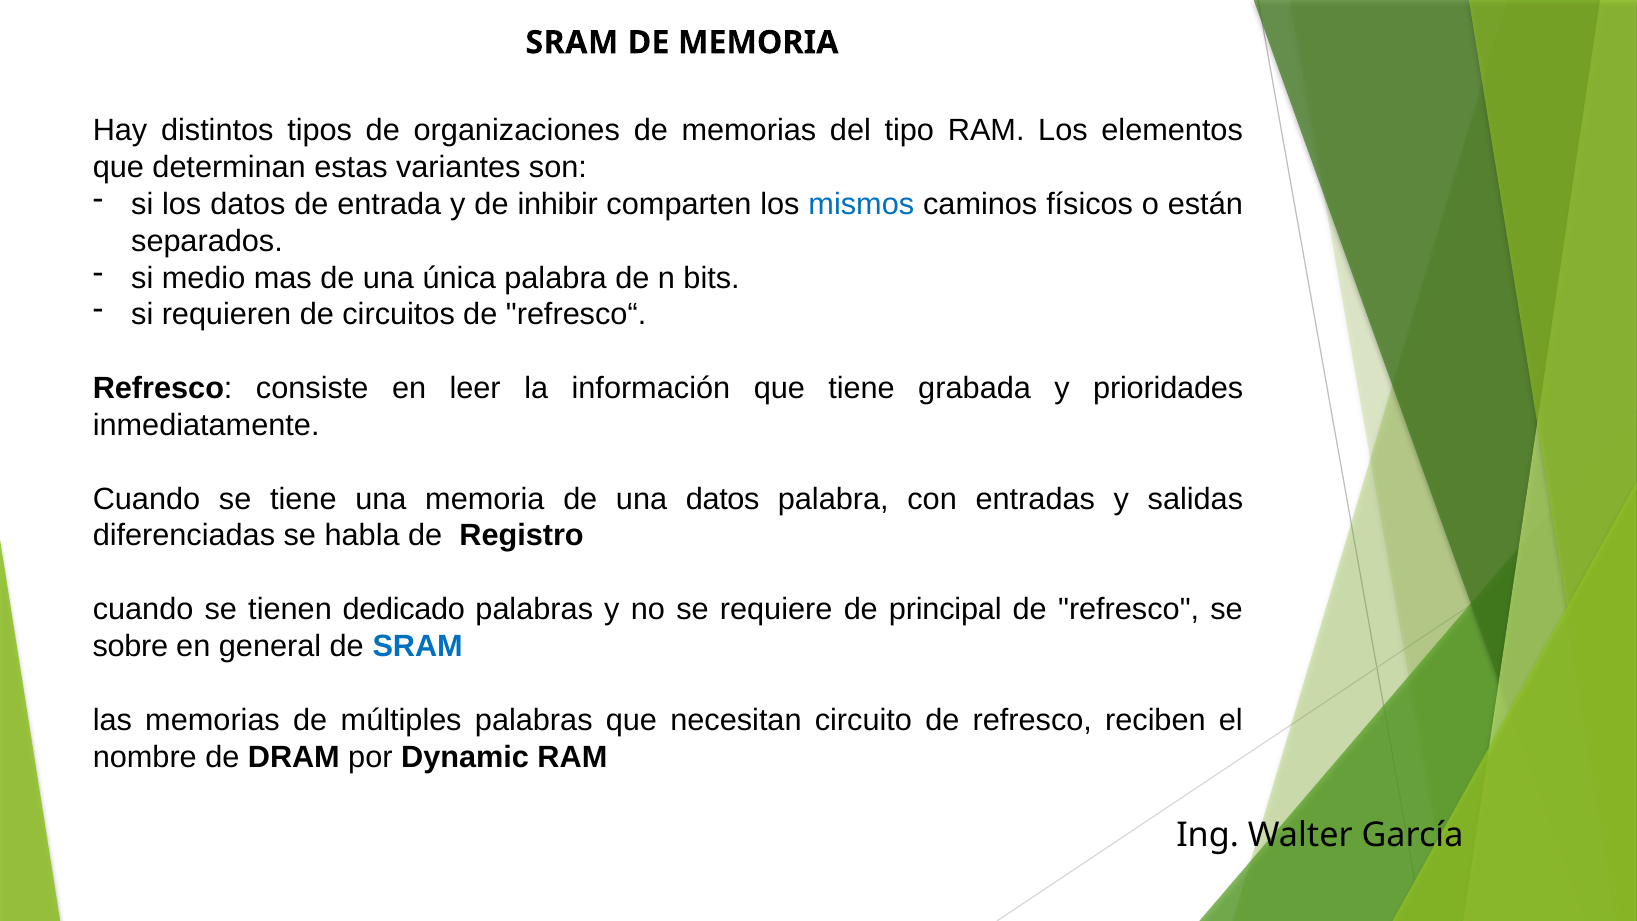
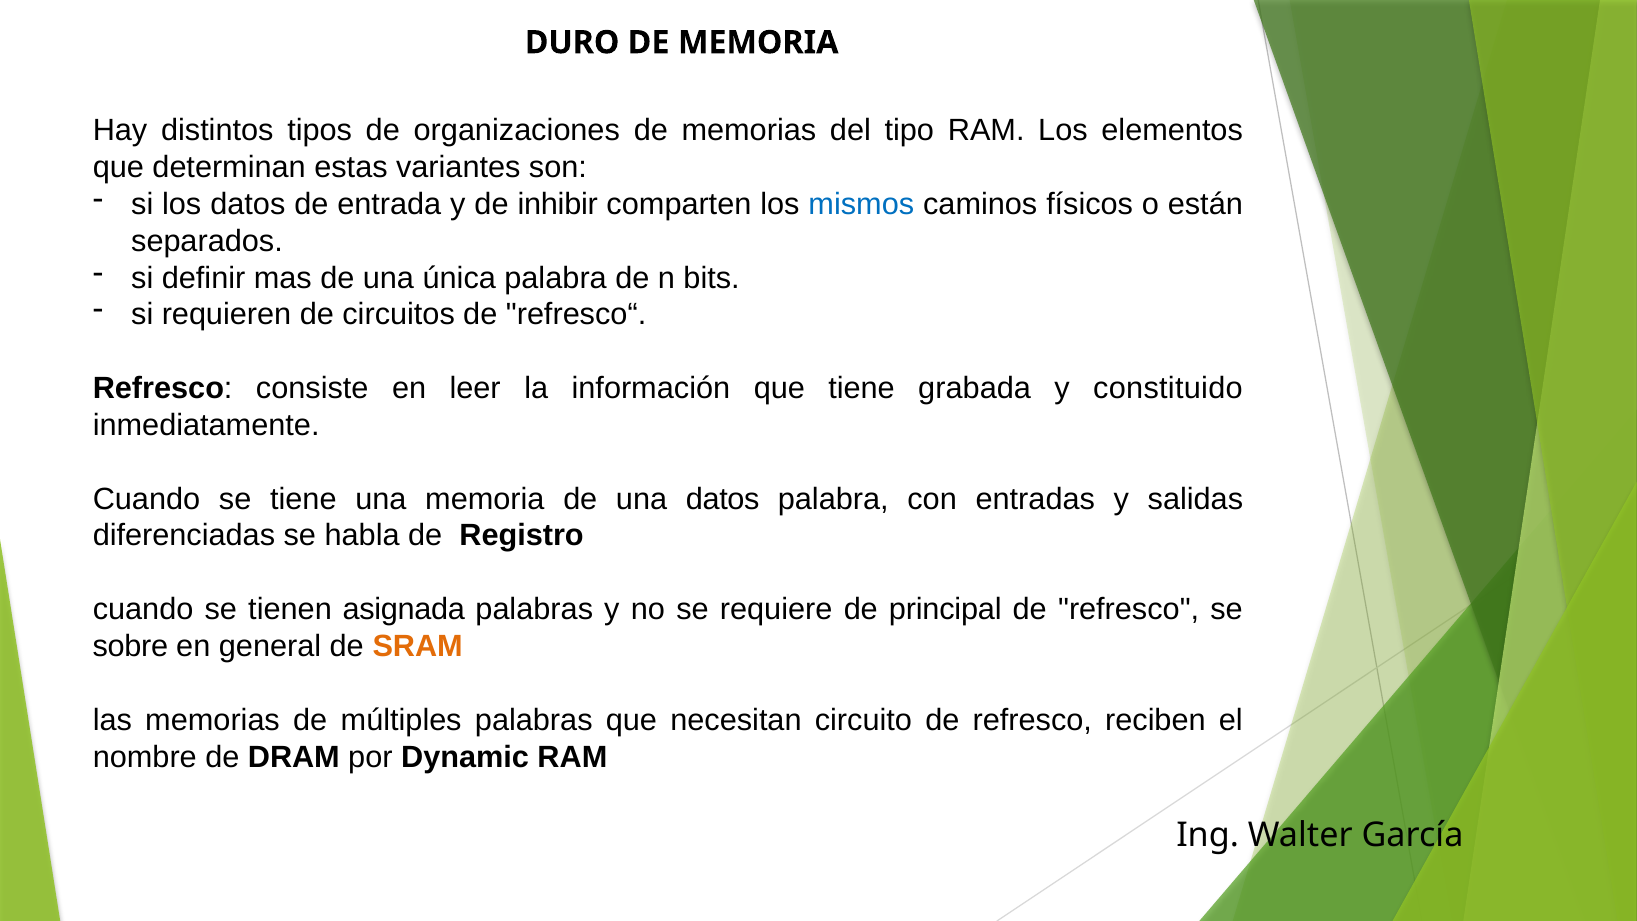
SRAM: SRAM -> DURO (572, 43)
medio: medio -> definir (204, 278)
prioridades: prioridades -> constituido (1168, 388)
dedicado: dedicado -> asignada (404, 609)
SRAM colour: blue -> orange (418, 646)
